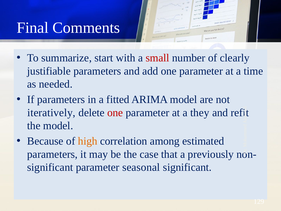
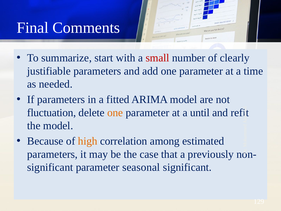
iteratively: iteratively -> fluctuation (52, 112)
one colour: red -> orange (115, 112)
they: they -> until (200, 112)
